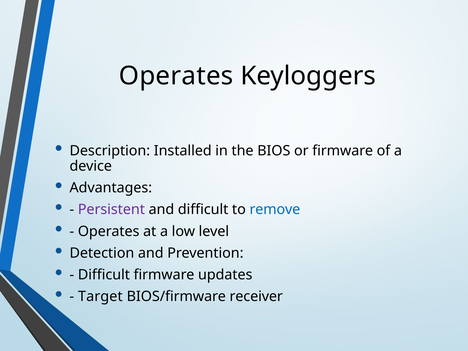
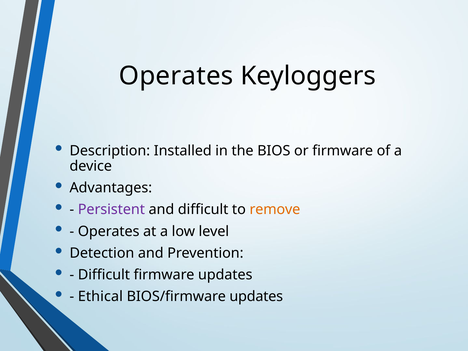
remove colour: blue -> orange (275, 210)
Target: Target -> Ethical (100, 297)
BIOS/firmware receiver: receiver -> updates (256, 297)
